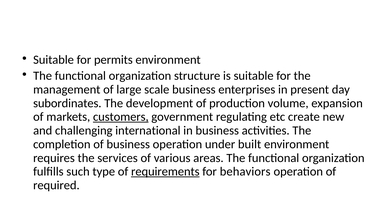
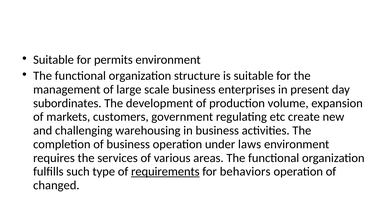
customers underline: present -> none (121, 117)
international: international -> warehousing (148, 131)
built: built -> laws (250, 145)
required: required -> changed (56, 186)
